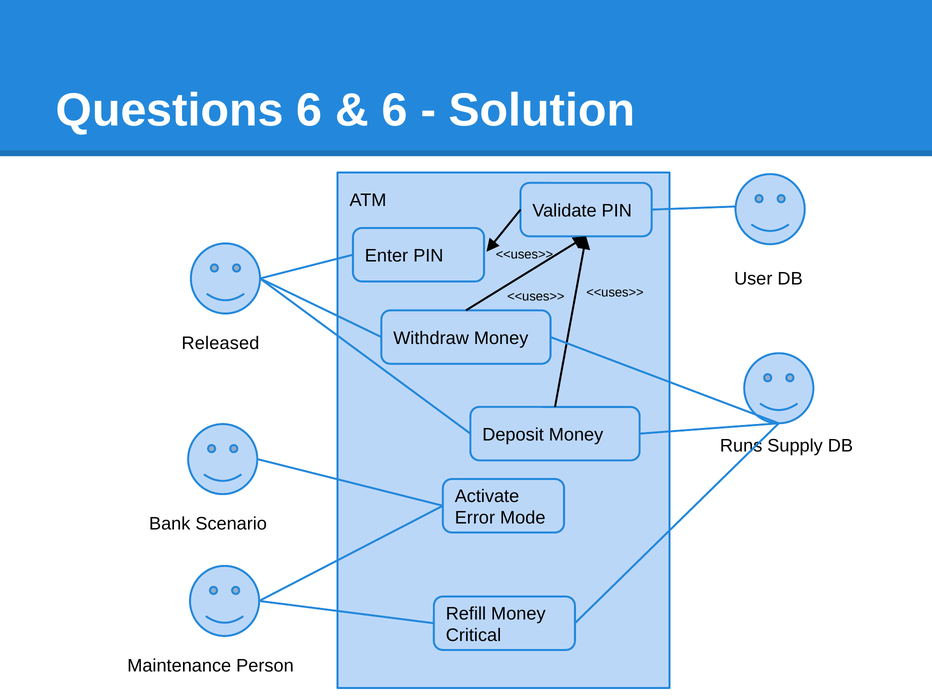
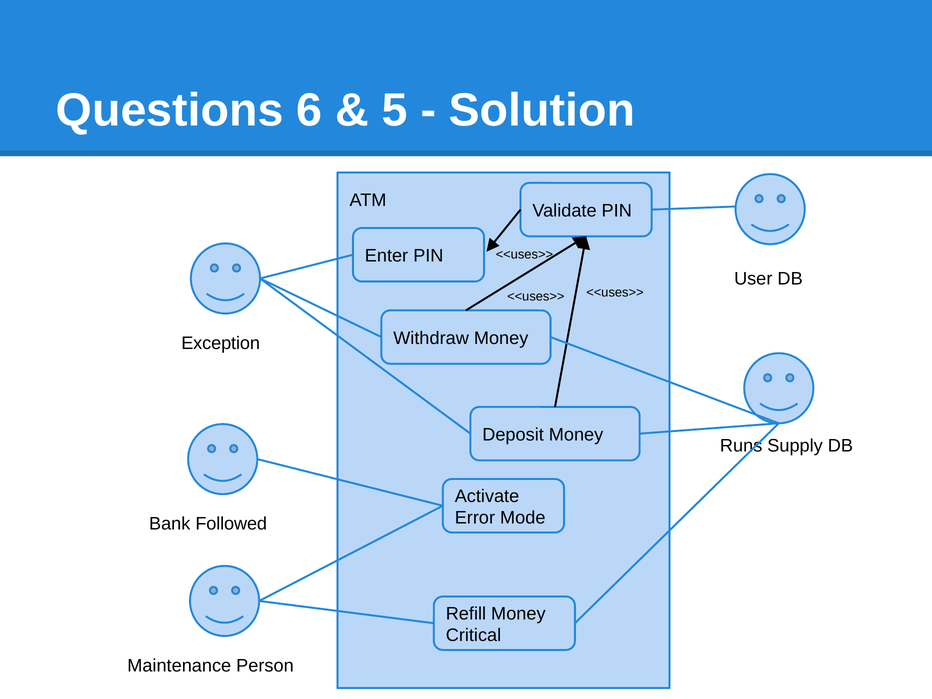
6: 6 -> 5 (395, 110)
Released: Released -> Exception (221, 343)
Scenario: Scenario -> Followed (231, 524)
